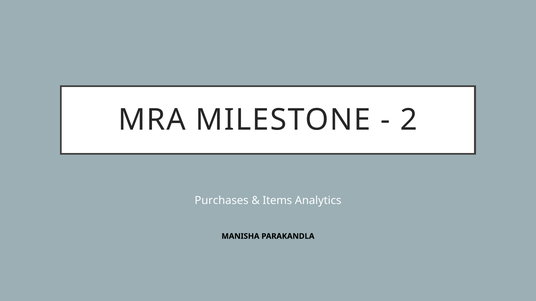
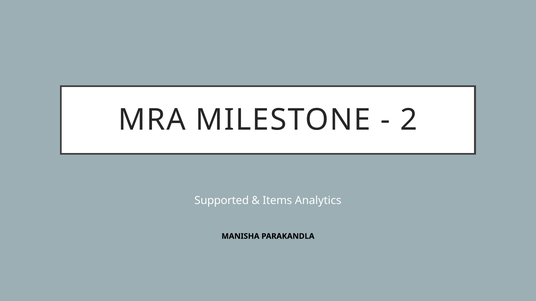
Purchases: Purchases -> Supported (222, 201)
